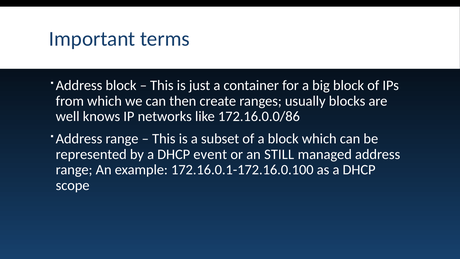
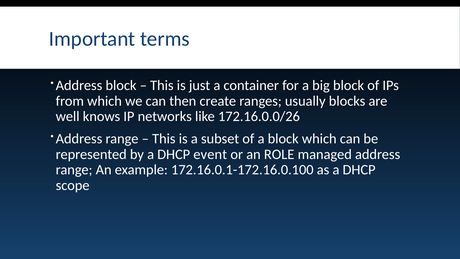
172.16.0.0/86: 172.16.0.0/86 -> 172.16.0.0/26 (259, 116)
STILL: STILL -> ROLE (279, 154)
